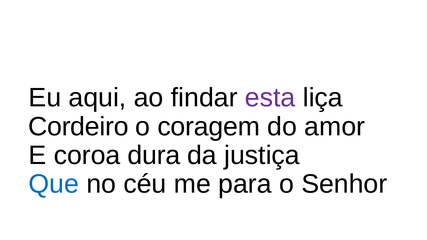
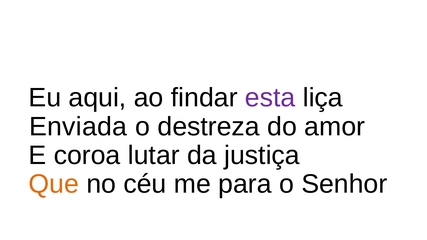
Cordeiro: Cordeiro -> Enviada (78, 127)
coragem: coragem -> destreza (209, 127)
dura: dura -> lutar (154, 155)
Que colour: blue -> orange (54, 184)
